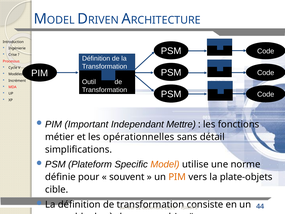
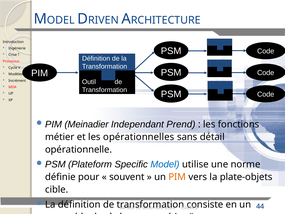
Important: Important -> Meinadier (87, 124)
Mettre: Mettre -> Prend (181, 124)
simplifications: simplifications -> opérationnelle (79, 149)
Model colour: orange -> blue (165, 164)
